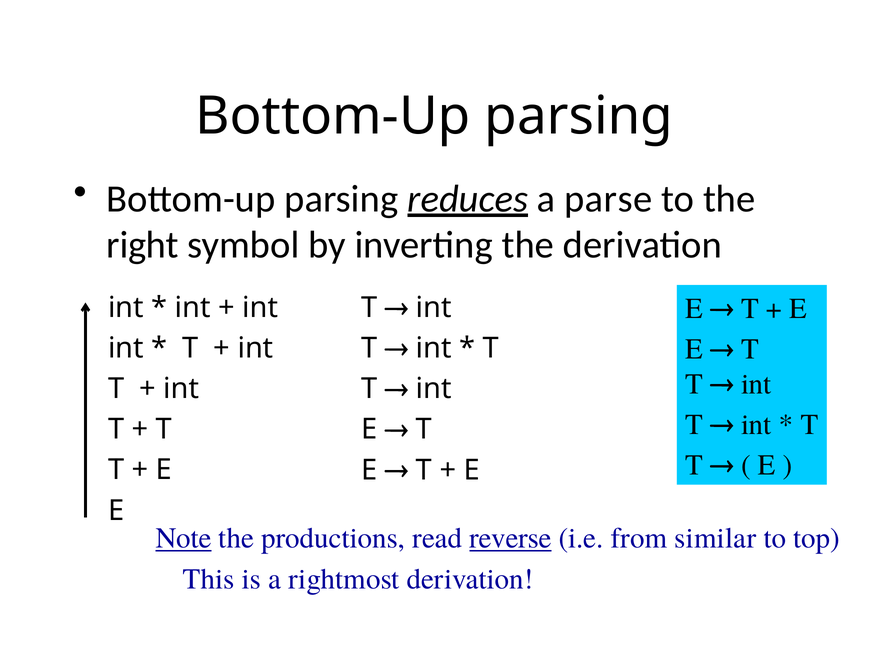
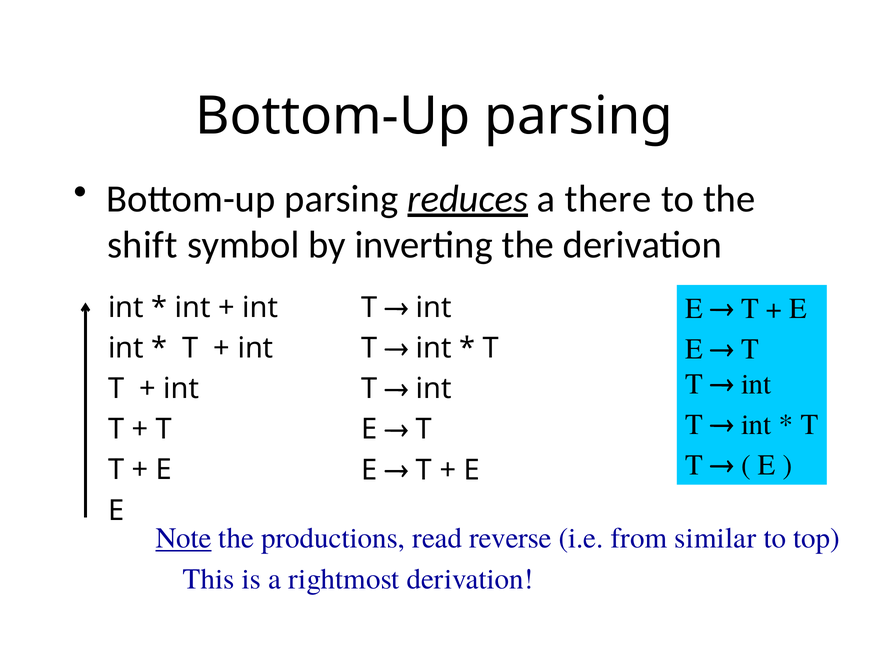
parse: parse -> there (608, 199)
right: right -> shift (142, 245)
reverse underline: present -> none (510, 538)
